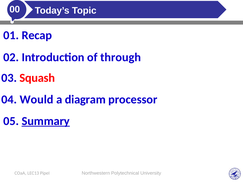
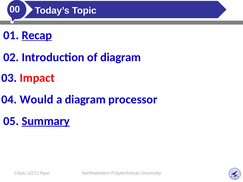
Recap underline: none -> present (37, 35)
of through: through -> diagram (121, 57)
Squash: Squash -> Impact (37, 78)
